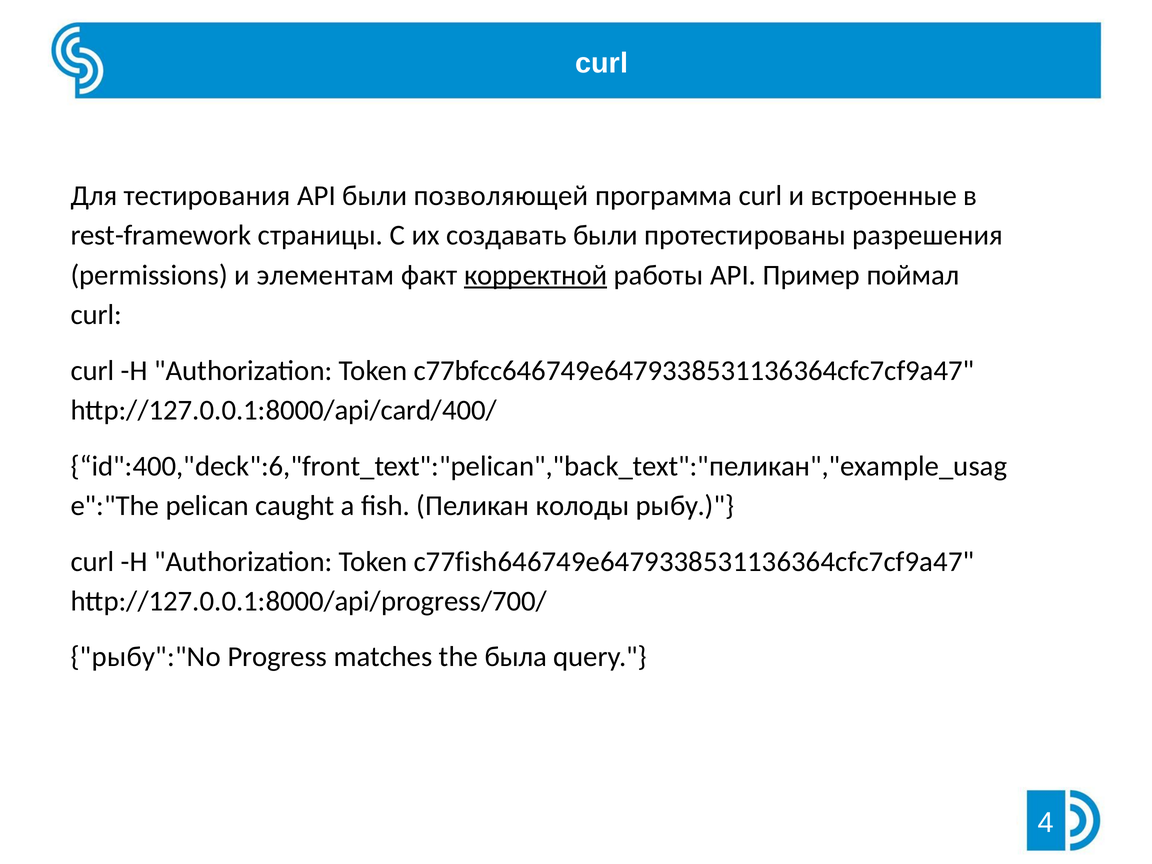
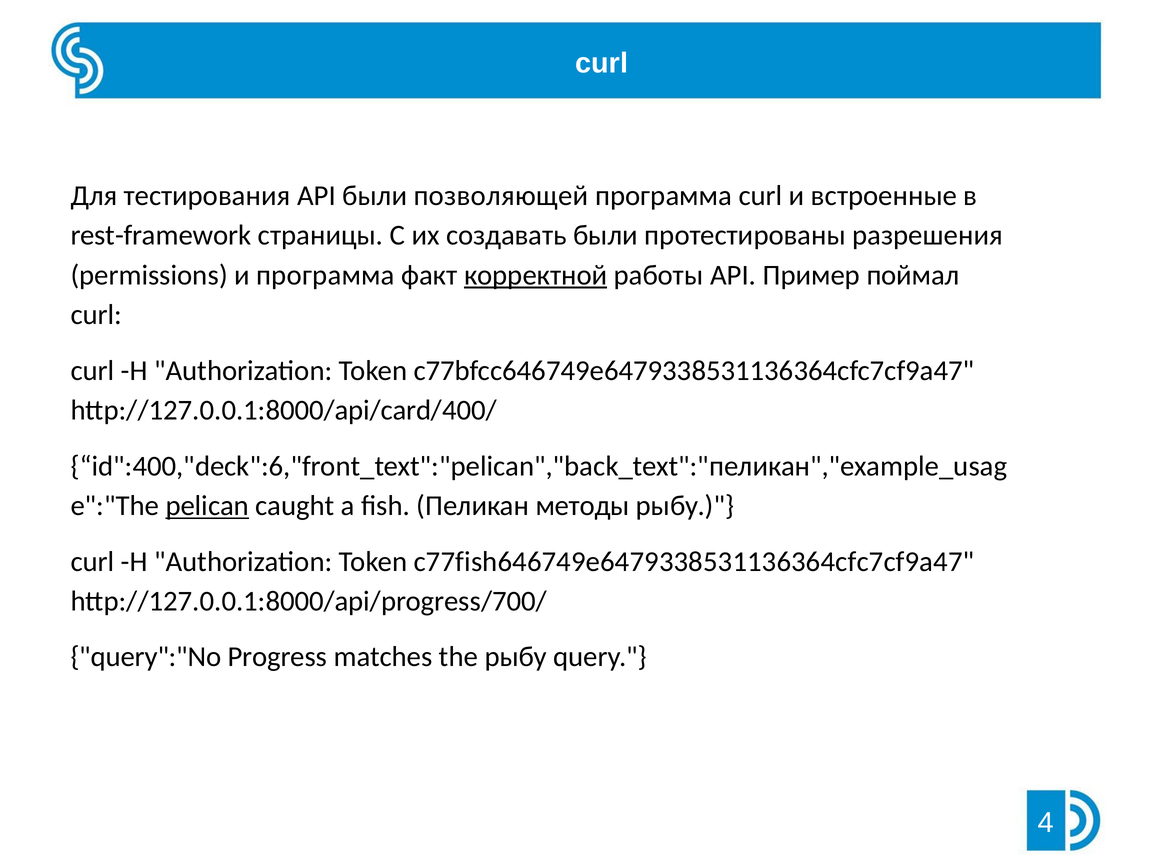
и элементам: элементам -> программа (325, 275)
pelican underline: none -> present (207, 506)
колоды: колоды -> методы (583, 506)
рыбу":"No: рыбу":"No -> query":"No (146, 657)
the была: была -> рыбу (516, 657)
